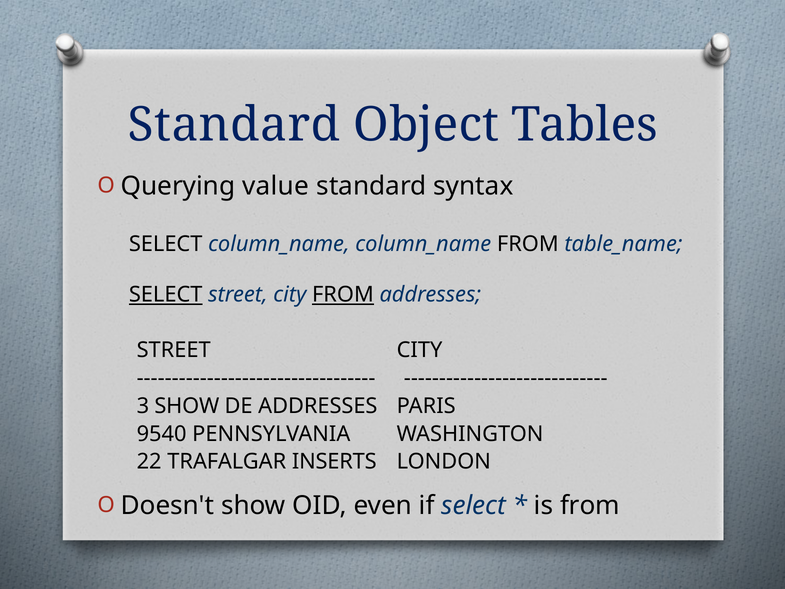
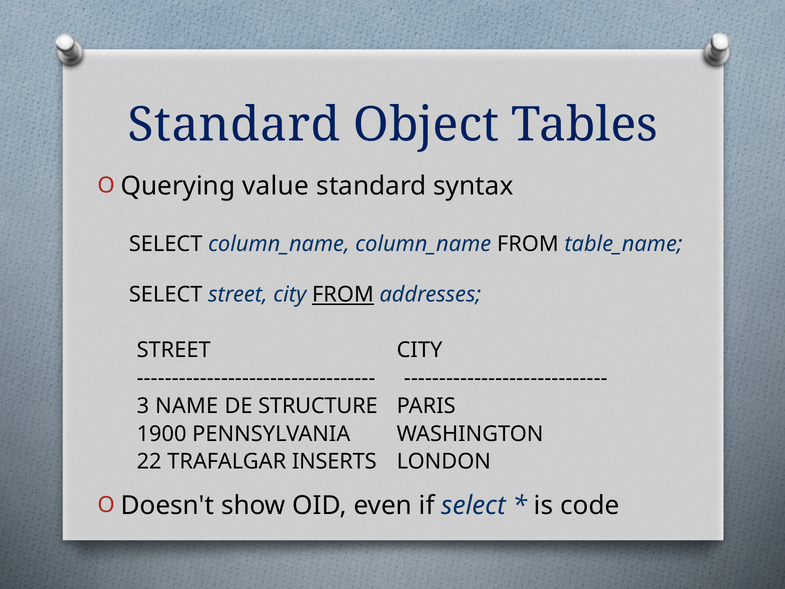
SELECT underline: present -> none (166, 295)
3 SHOW: SHOW -> NAME (187, 406)
DE ADDRESSES: ADDRESSES -> STRUCTURE (318, 406)
9540: 9540 -> 1900 (162, 434)
is from: from -> code (590, 505)
